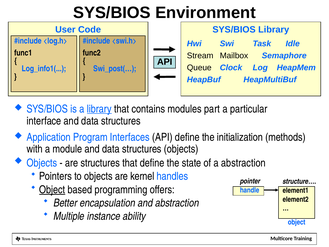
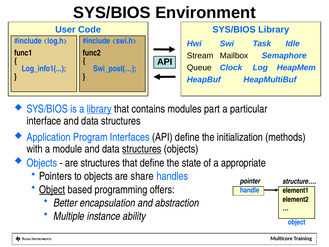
structures underline: none -> present (142, 149)
a abstraction: abstraction -> appropriate (243, 163)
kernel: kernel -> share (142, 176)
